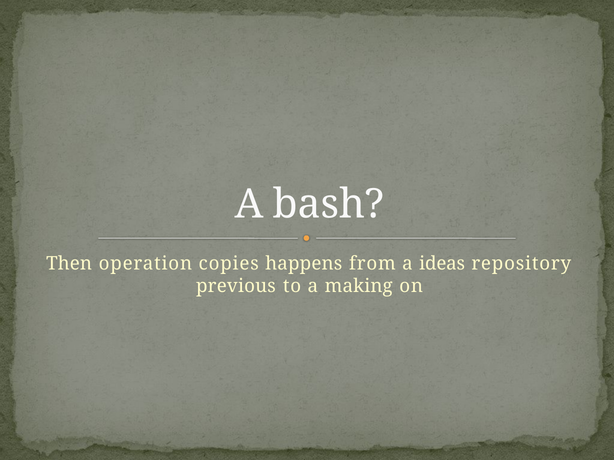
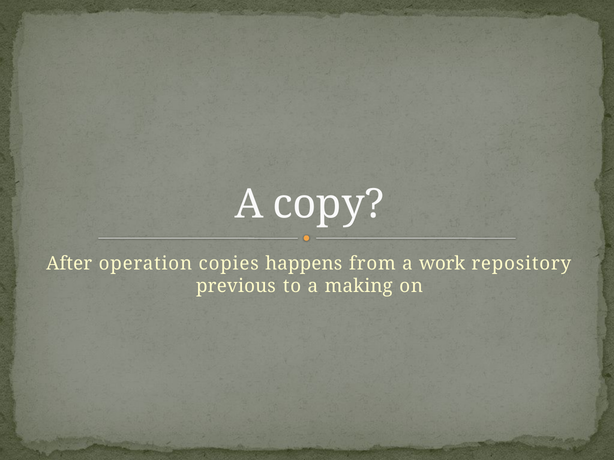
bash: bash -> copy (328, 205)
Then: Then -> After (69, 264)
ideas: ideas -> work (442, 264)
